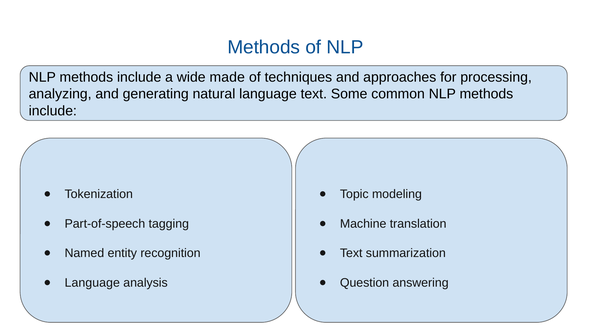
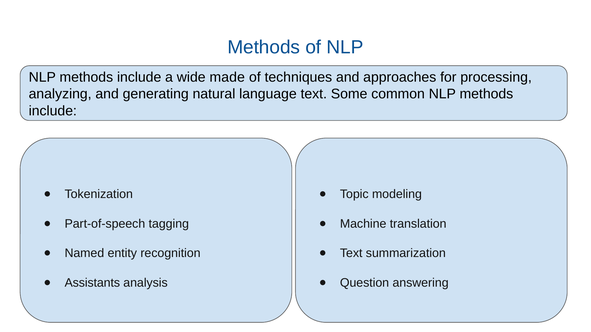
Language: Language -> Assistants (92, 283)
